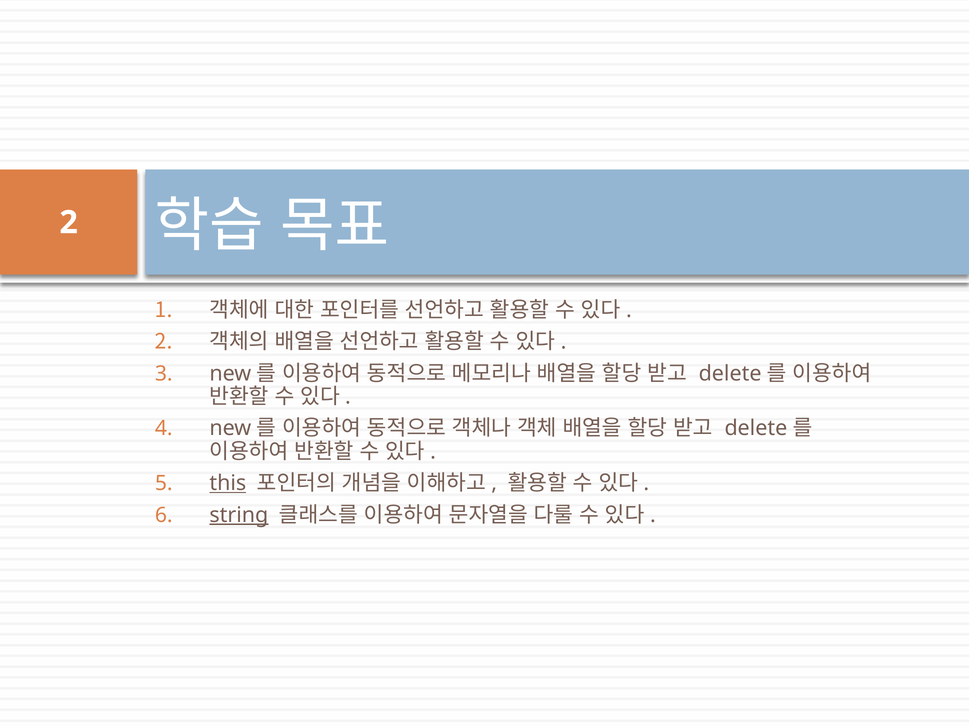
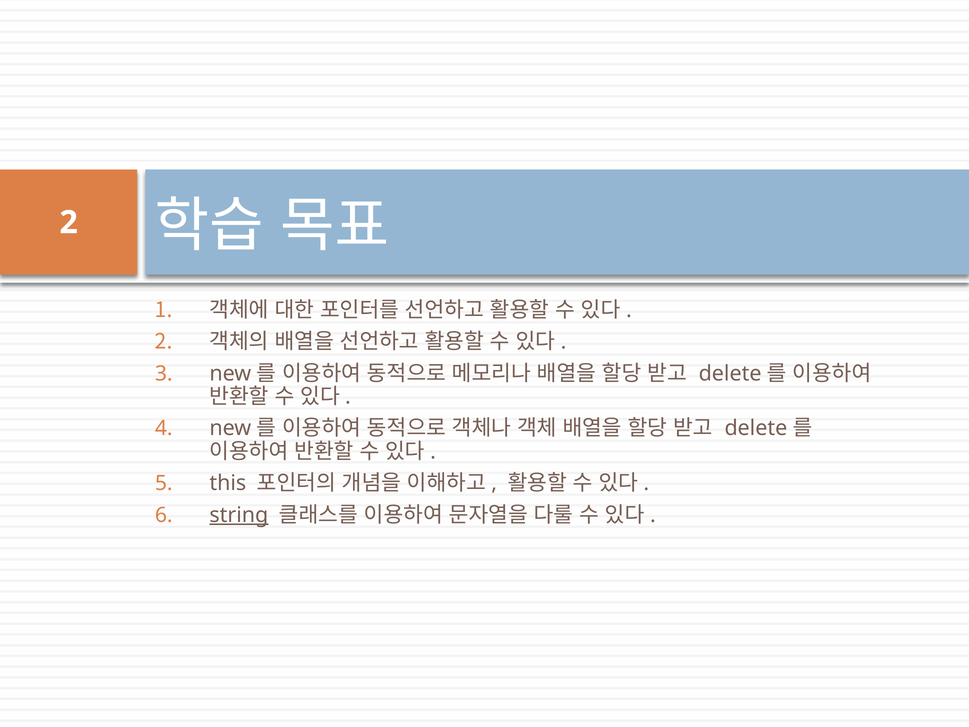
this underline: present -> none (228, 483)
